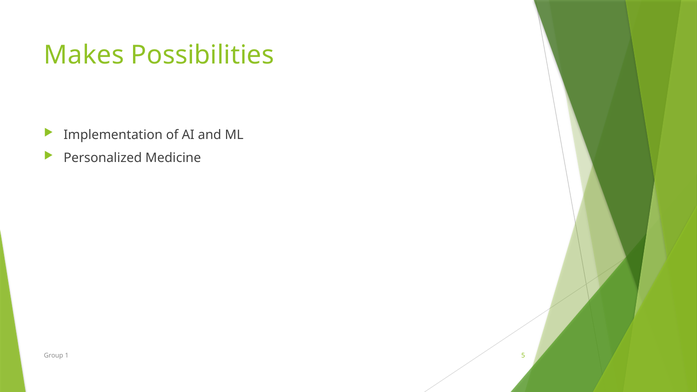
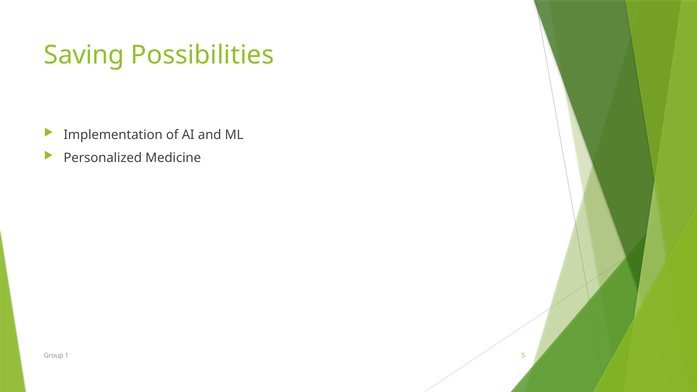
Makes: Makes -> Saving (84, 55)
